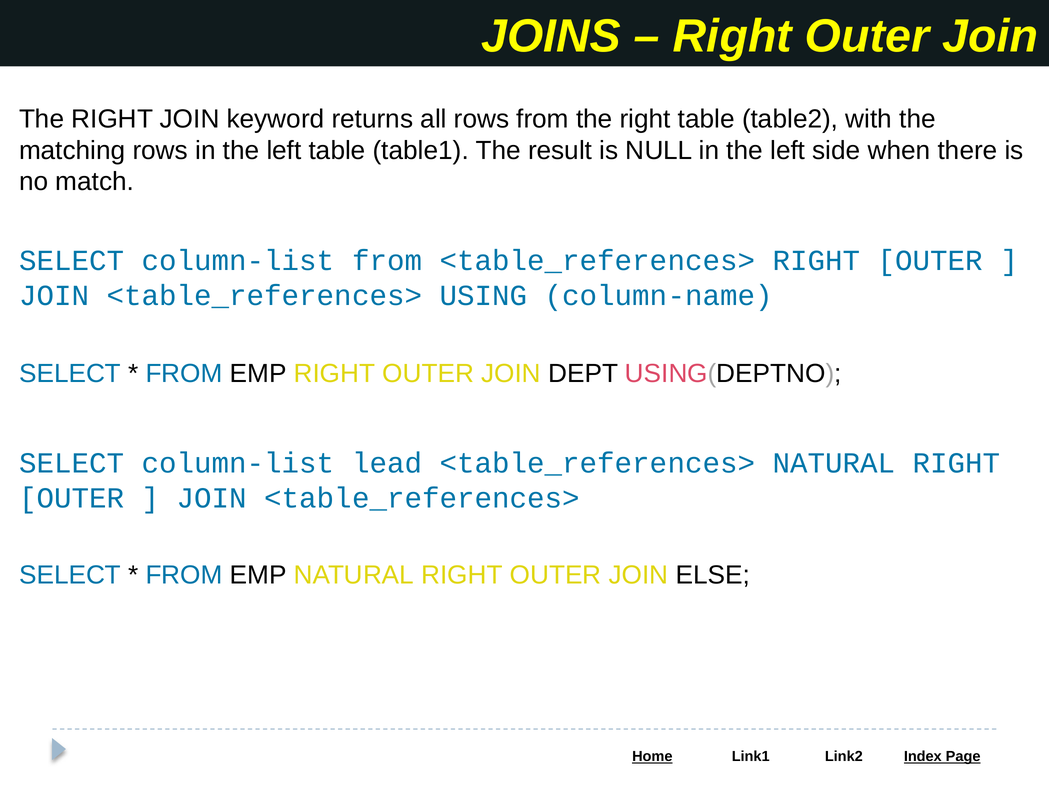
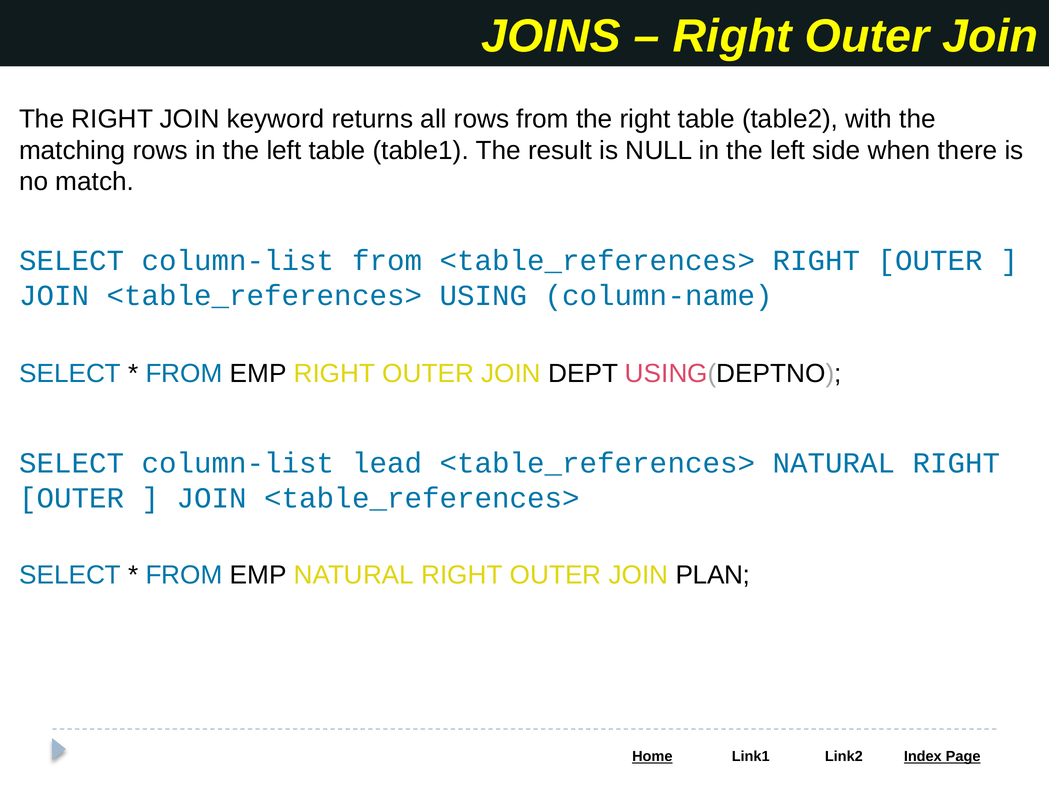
ELSE: ELSE -> PLAN (713, 575)
